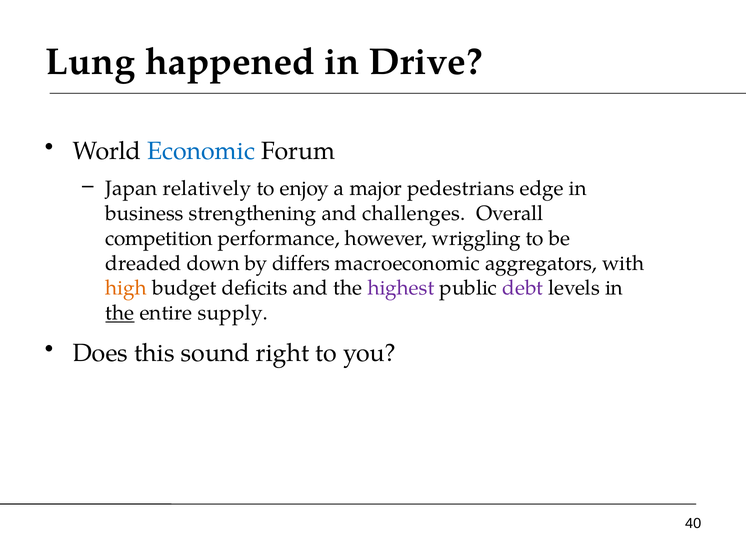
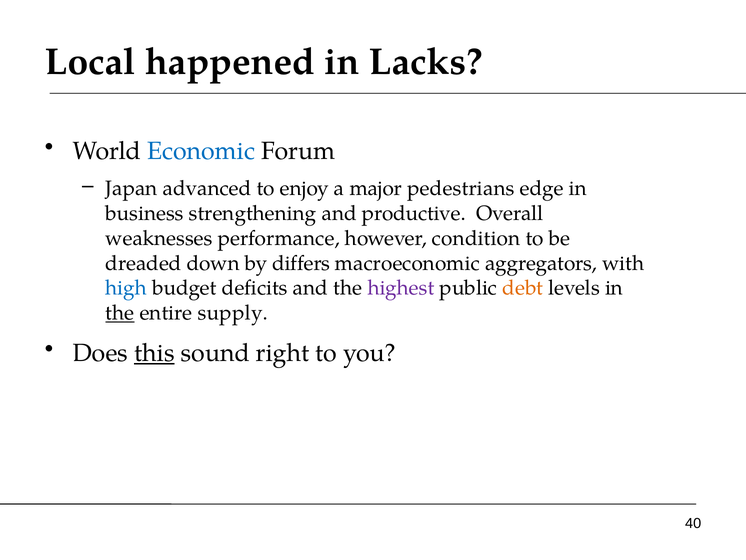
Lung: Lung -> Local (90, 62)
Drive: Drive -> Lacks (426, 62)
relatively: relatively -> advanced (207, 188)
challenges: challenges -> productive (414, 213)
competition: competition -> weaknesses (159, 238)
wriggling: wriggling -> condition (476, 238)
high colour: orange -> blue (126, 288)
debt colour: purple -> orange (523, 288)
this underline: none -> present (154, 353)
